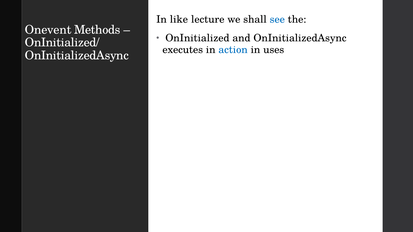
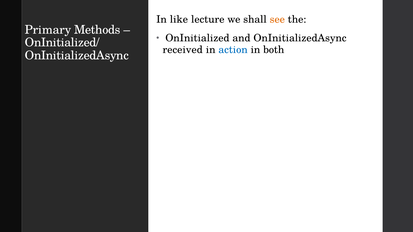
see colour: blue -> orange (277, 19)
Onevent: Onevent -> Primary (48, 30)
executes: executes -> received (183, 50)
uses: uses -> both (274, 50)
